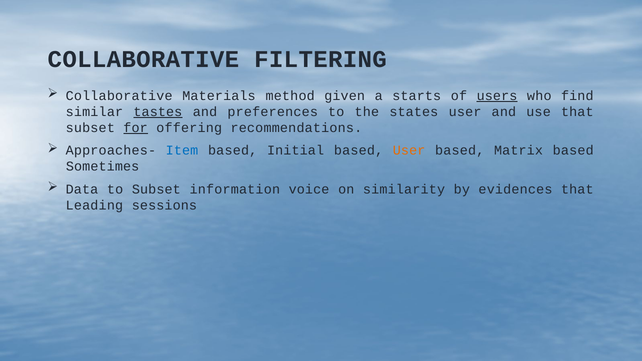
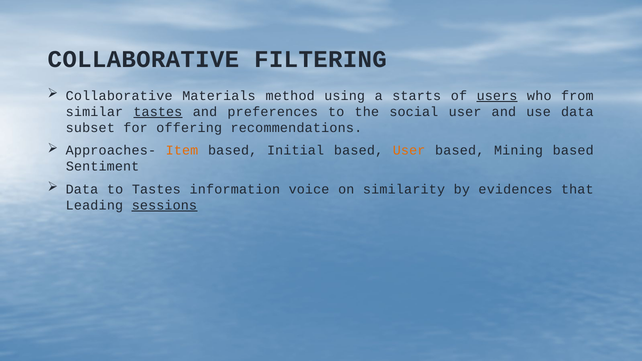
given: given -> using (345, 96)
find: find -> from (577, 96)
states: states -> social (414, 112)
use that: that -> data (577, 112)
for underline: present -> none (136, 128)
Item colour: blue -> orange (182, 150)
Matrix: Matrix -> Mining (519, 150)
Sometimes: Sometimes -> Sentiment (103, 167)
to Subset: Subset -> Tastes (156, 189)
sessions underline: none -> present (164, 205)
